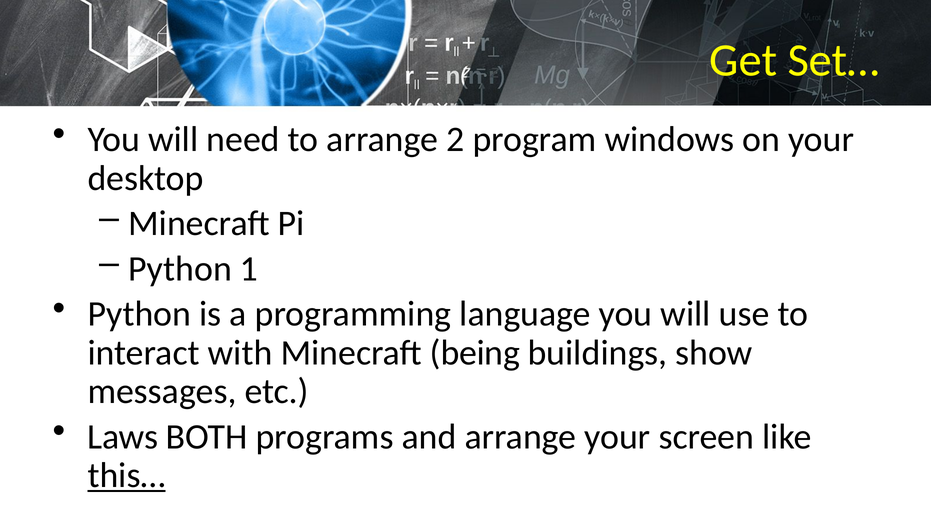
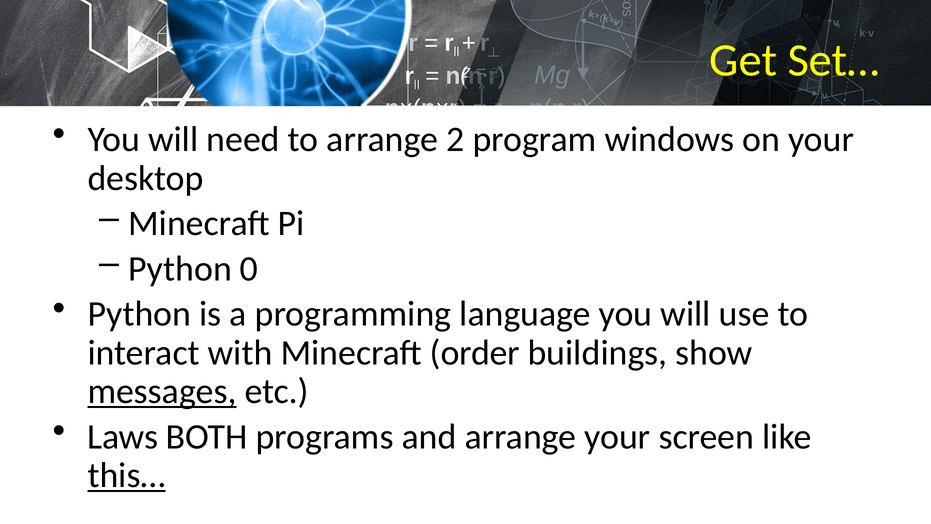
1: 1 -> 0 (249, 269)
being: being -> order (475, 353)
messages underline: none -> present (162, 391)
